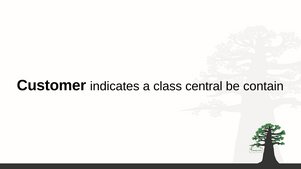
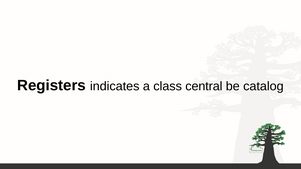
Customer: Customer -> Registers (51, 86)
contain: contain -> catalog (263, 87)
